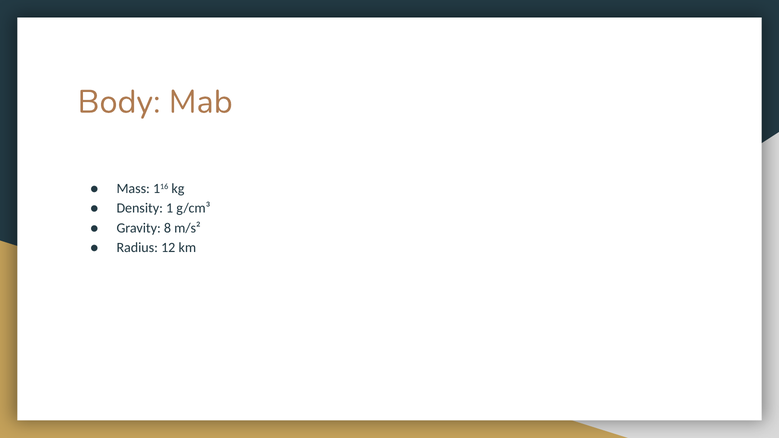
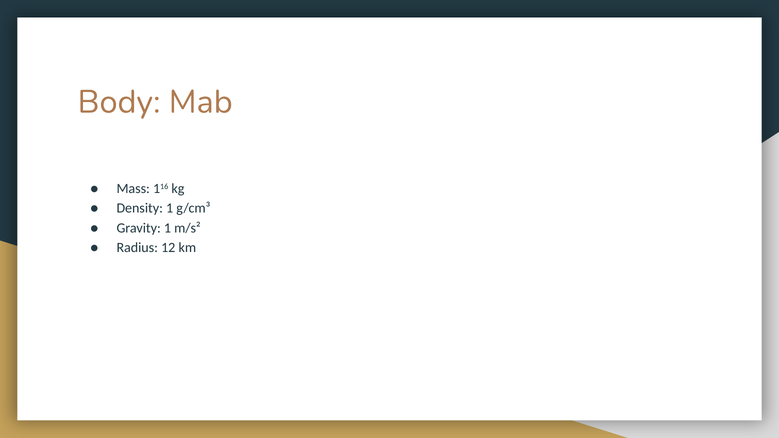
Gravity 8: 8 -> 1 (167, 228)
